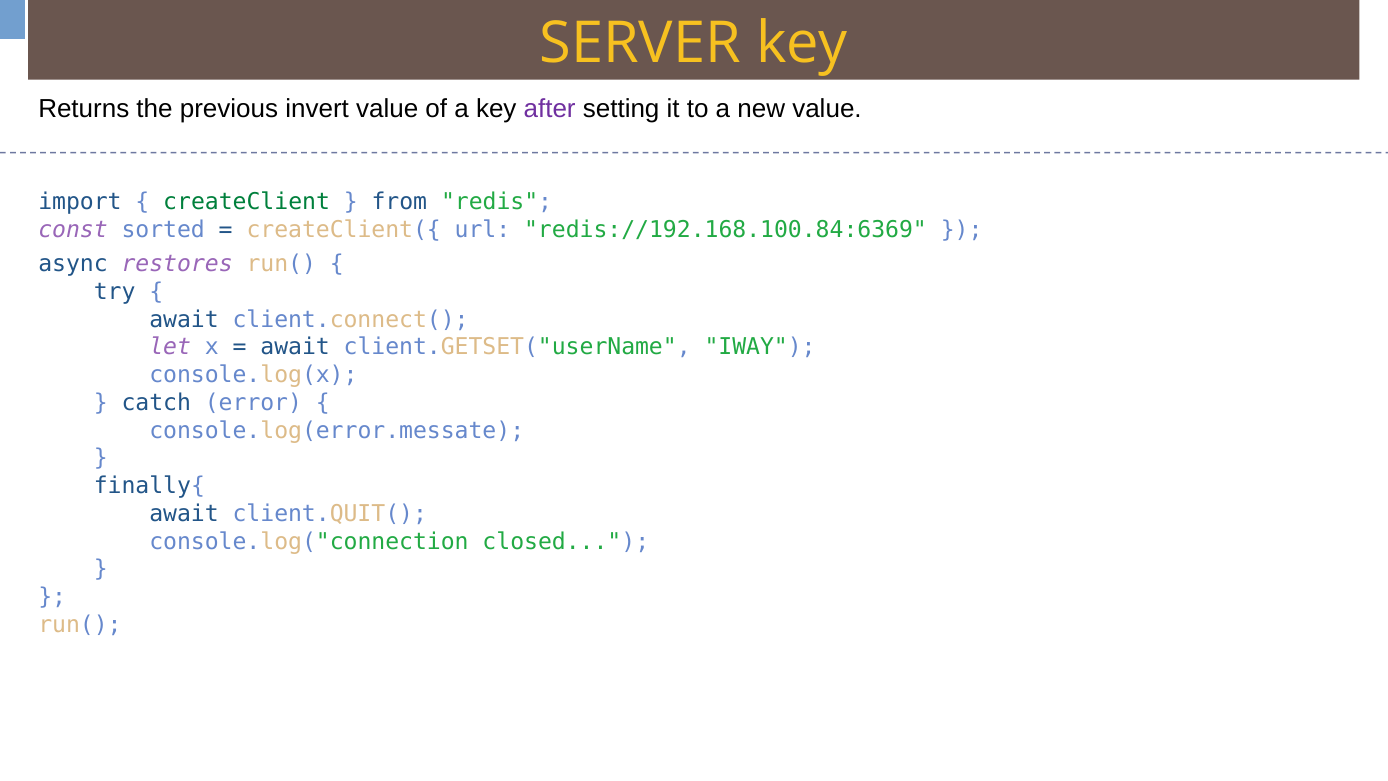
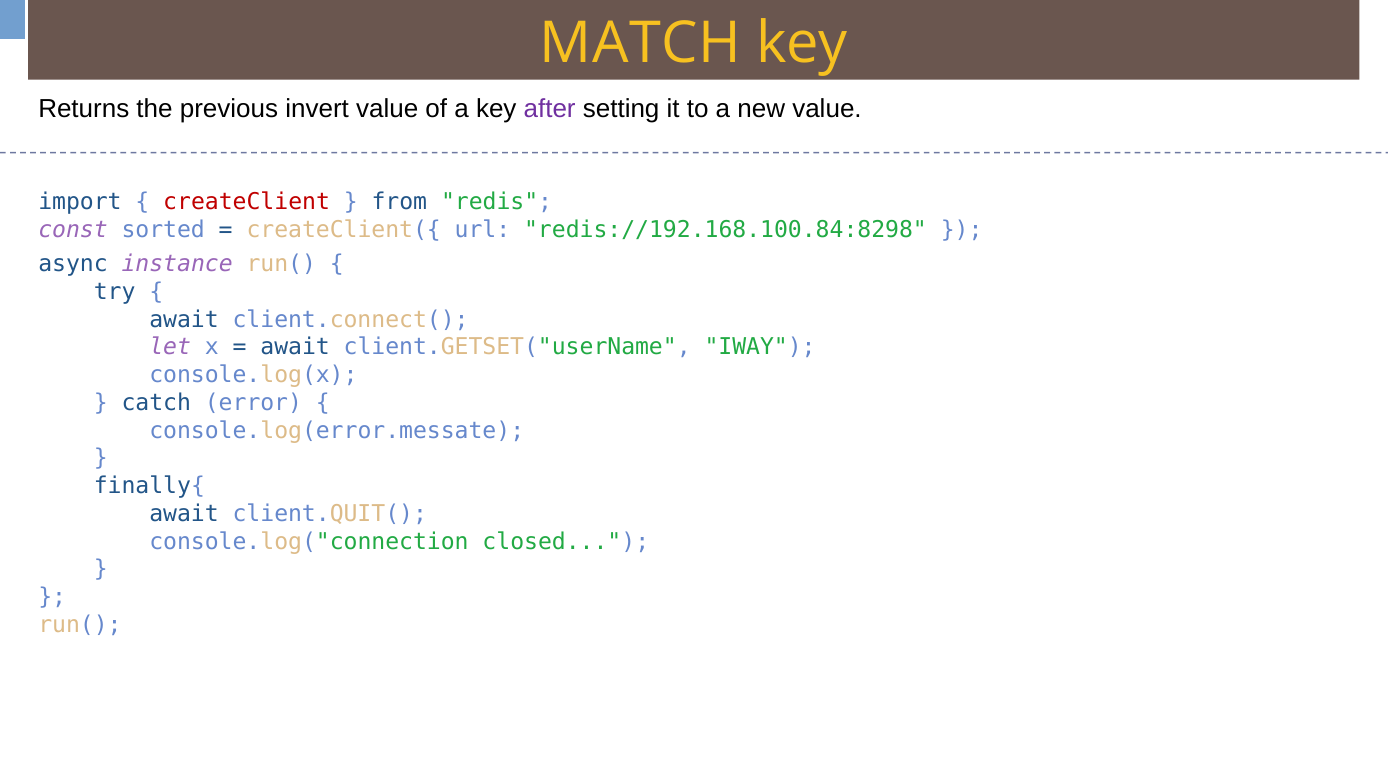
SERVER: SERVER -> MATCH (640, 44)
createClient colour: green -> red (247, 202)
redis://192.168.100.84:6369: redis://192.168.100.84:6369 -> redis://192.168.100.84:8298 (725, 229)
restores: restores -> instance (177, 264)
